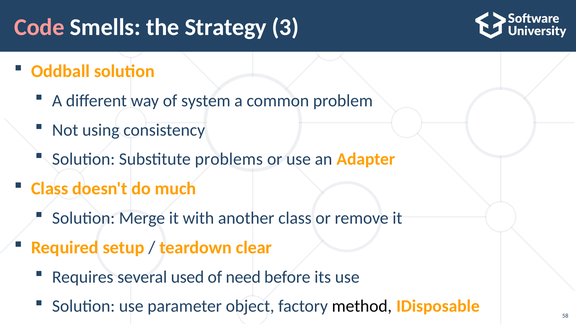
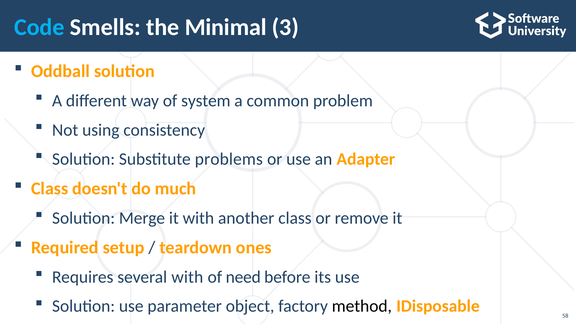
Code colour: pink -> light blue (39, 27)
Strategy: Strategy -> Minimal (226, 27)
clear: clear -> ones (254, 248)
several used: used -> with (187, 277)
